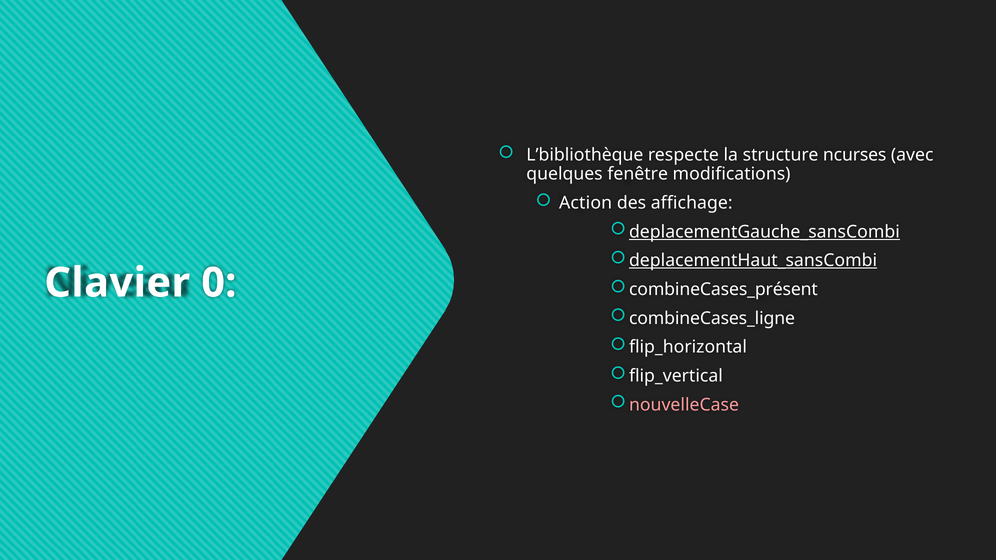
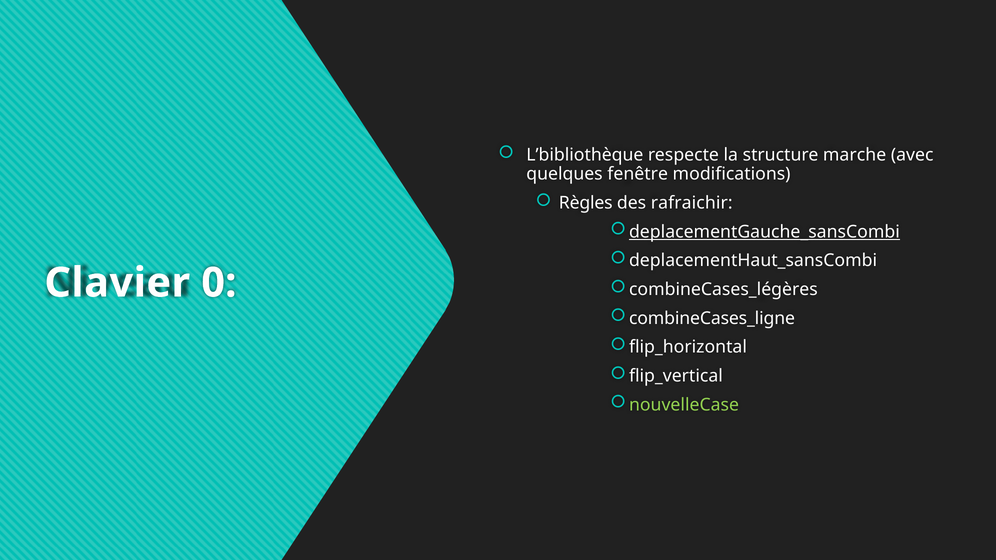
ncurses: ncurses -> marche (855, 155)
Action: Action -> Règles (586, 203)
affichage: affichage -> rafraichir (692, 203)
deplacementHaut_sansCombi underline: present -> none (753, 261)
combineCases_présent: combineCases_présent -> combineCases_légères (723, 290)
nouvelleCase colour: pink -> light green (684, 405)
